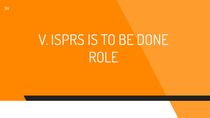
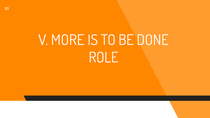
ISPRS: ISPRS -> MORE (68, 40)
